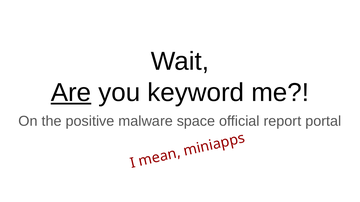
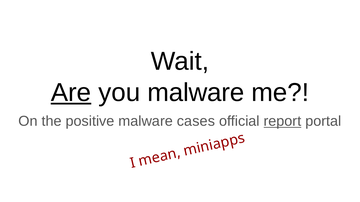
you keyword: keyword -> malware (196, 93)
space: space -> cases (196, 121)
report underline: none -> present (282, 121)
